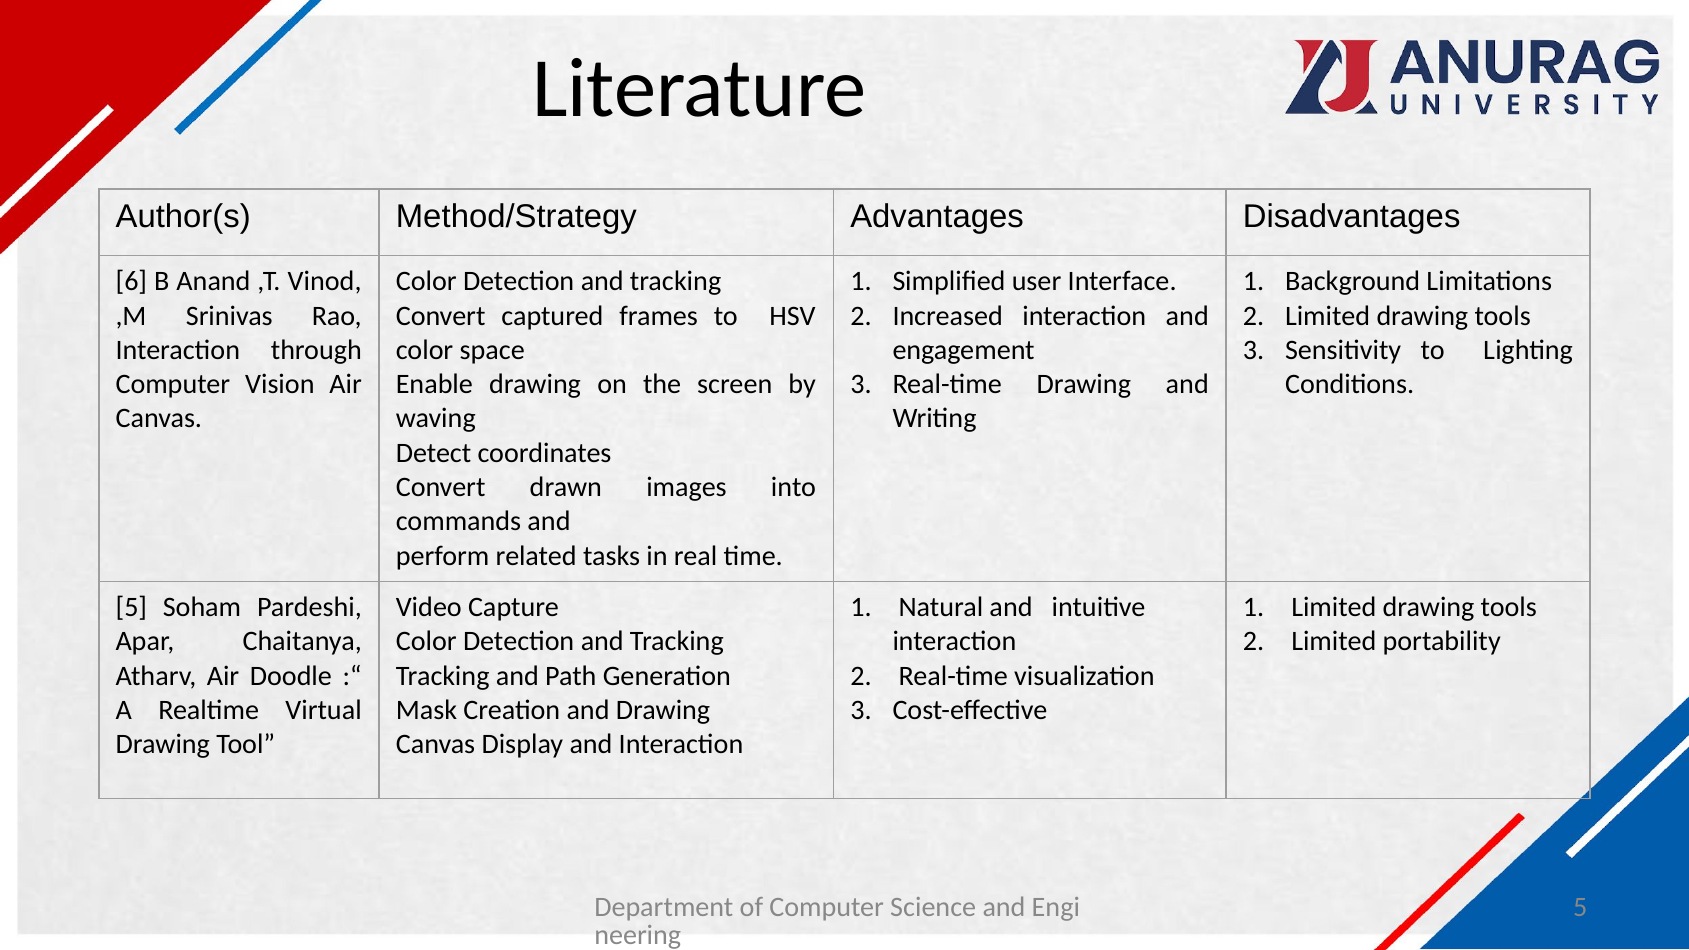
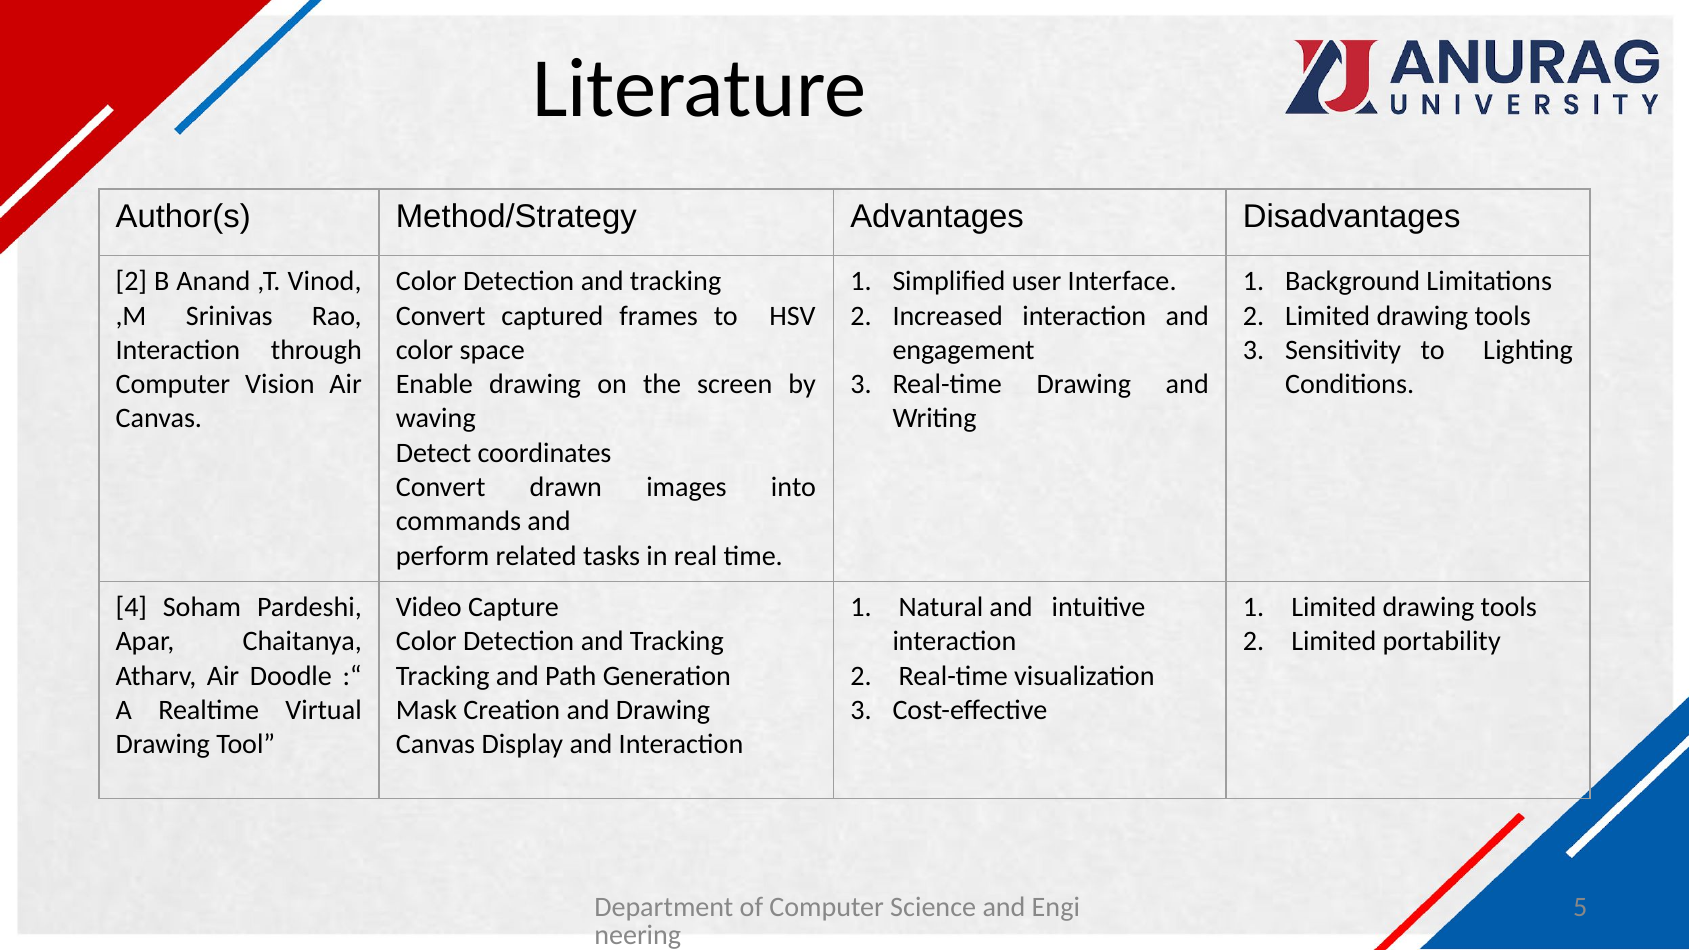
6: 6 -> 2 (131, 282)
5: 5 -> 4 (131, 607)
